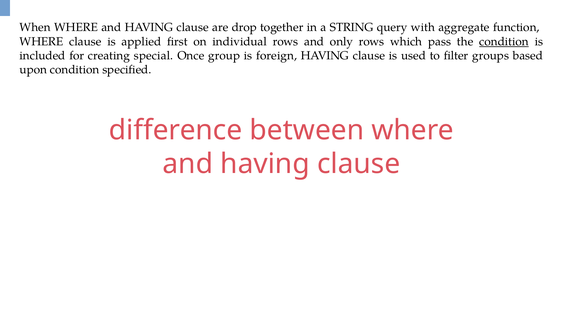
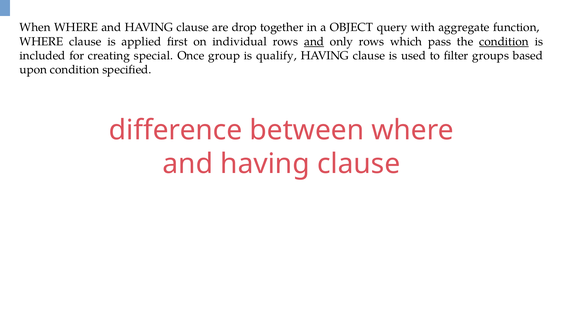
STRING: STRING -> OBJECT (352, 27)
and underline: none -> present (314, 41)
foreign: foreign -> qualify (277, 56)
